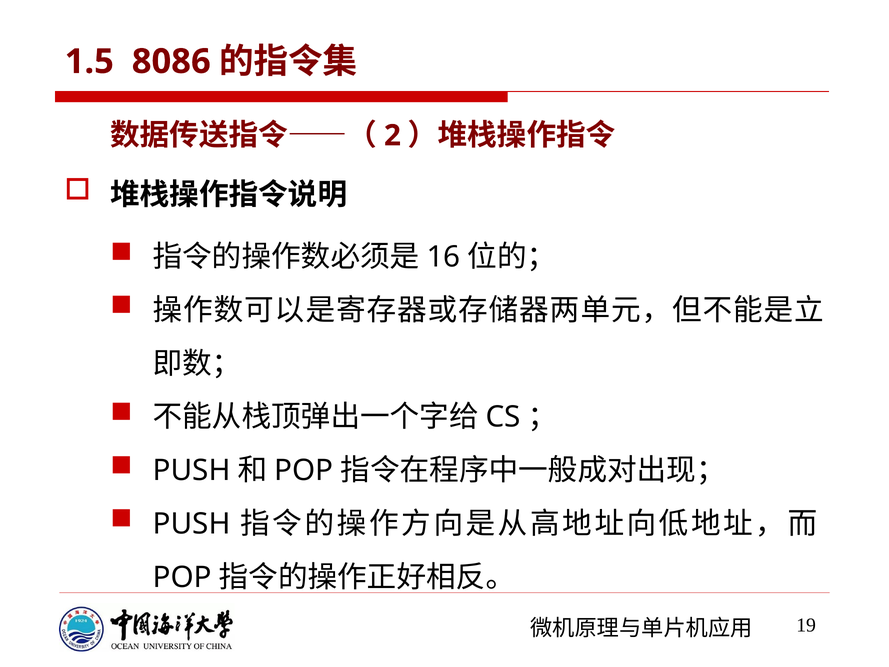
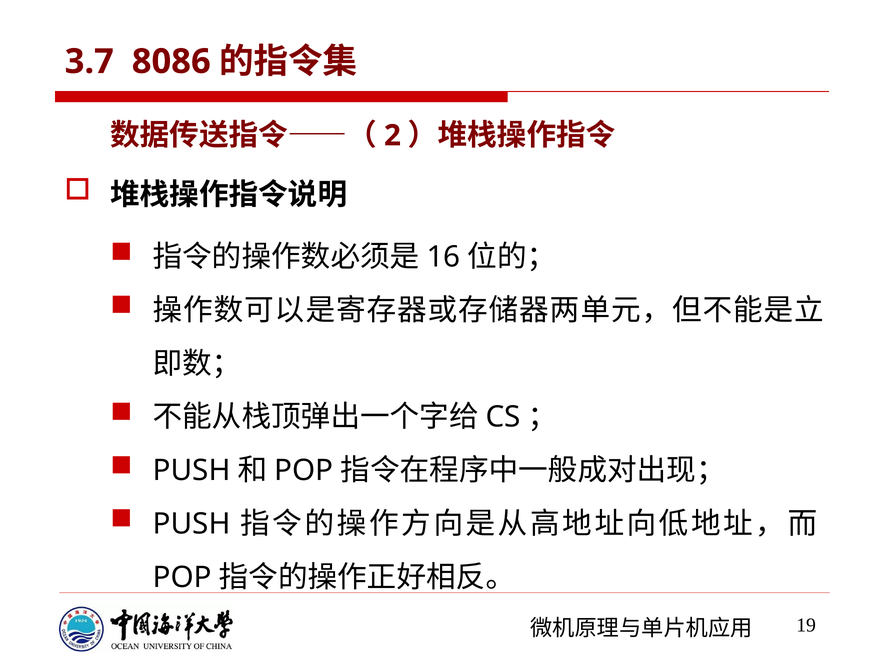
1.5: 1.5 -> 3.7 (89, 62)
